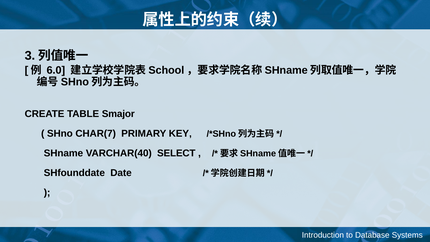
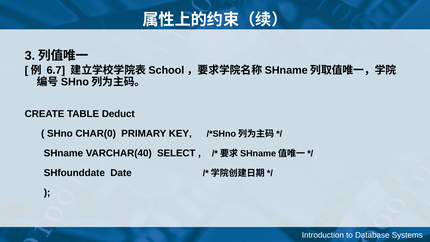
6.0: 6.0 -> 6.7 (56, 70)
Smajor: Smajor -> Deduct (118, 114)
CHAR(7: CHAR(7 -> CHAR(0 (96, 133)
